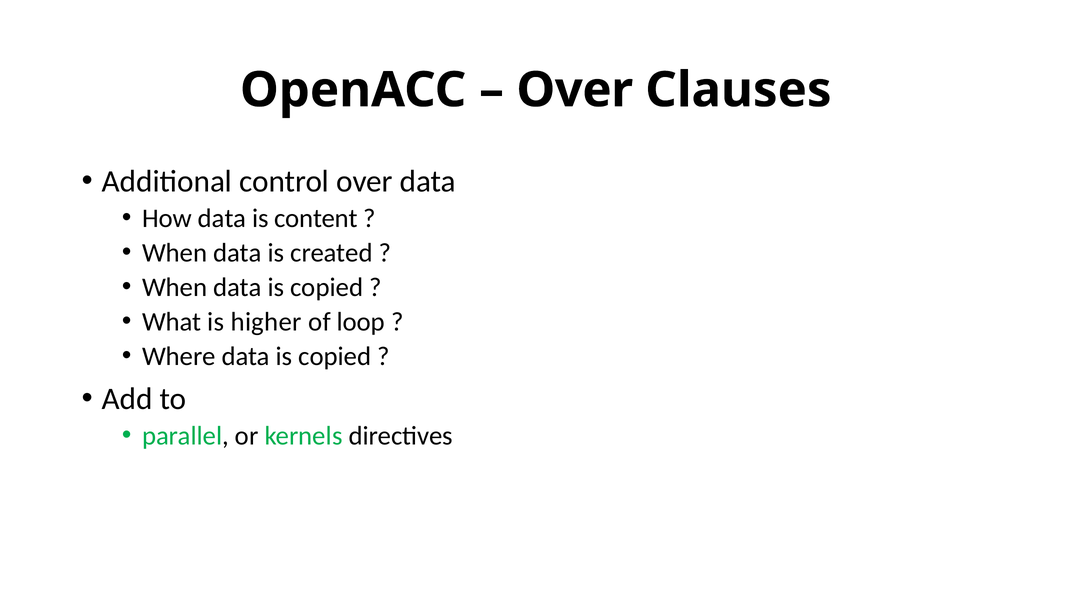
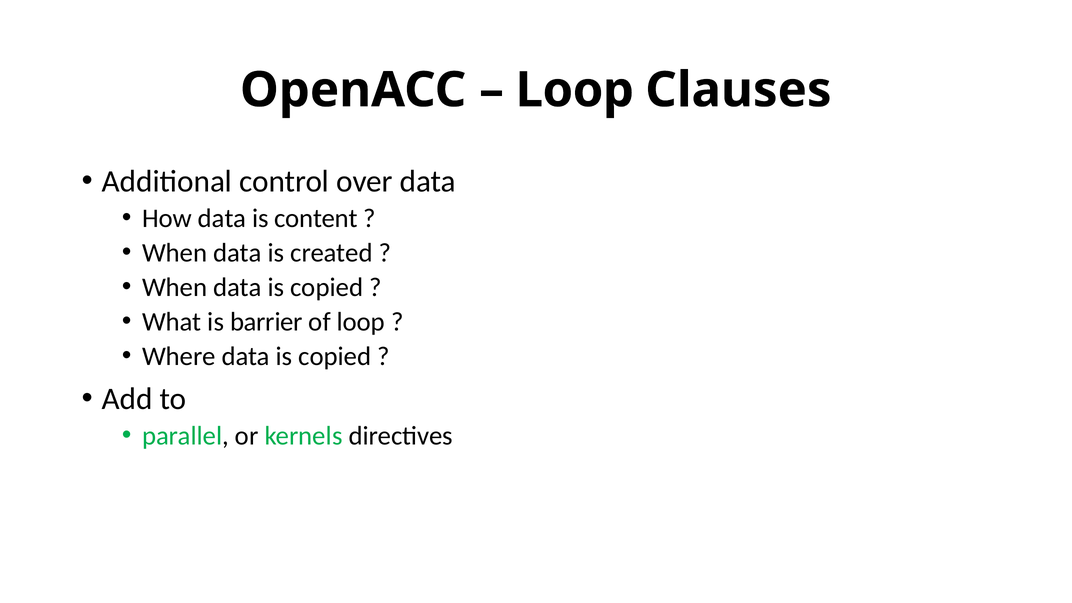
Over: Over -> Loop (575, 90)
higher: higher -> barrier (266, 322)
